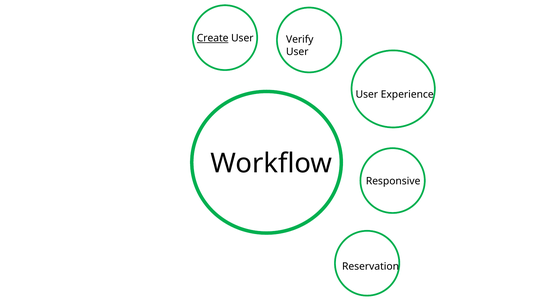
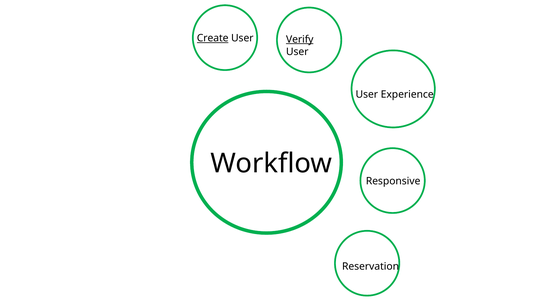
Verify underline: none -> present (300, 39)
